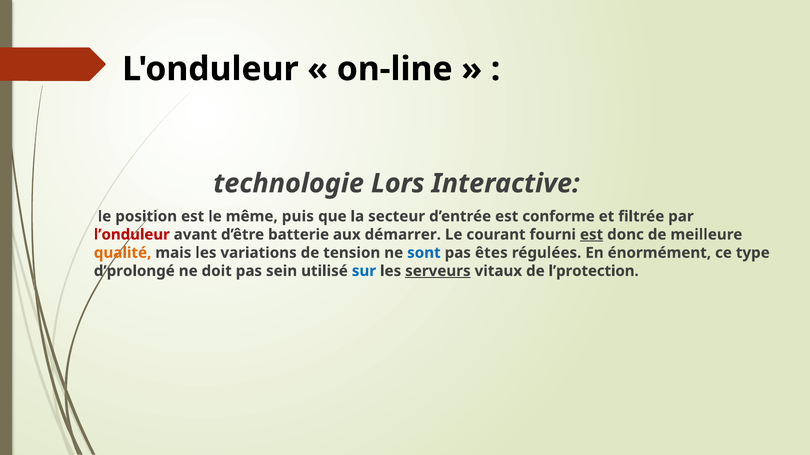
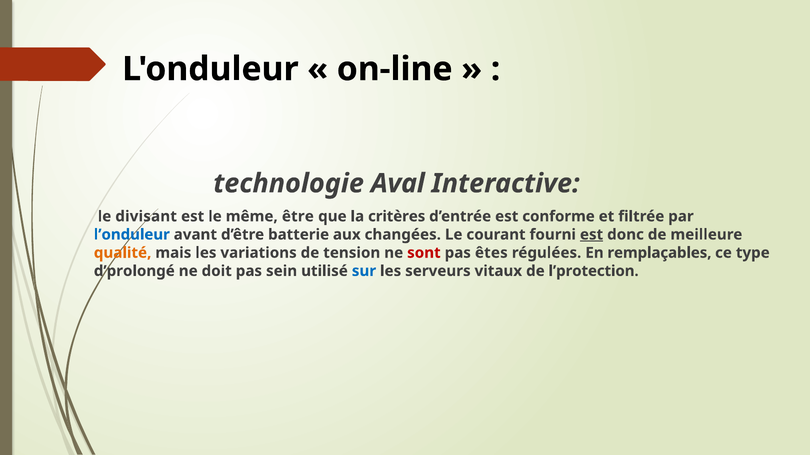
Lors: Lors -> Aval (398, 184)
position: position -> divisant (146, 217)
puis: puis -> être (298, 217)
secteur: secteur -> critères (397, 217)
l’onduleur colour: red -> blue (132, 235)
démarrer: démarrer -> changées (403, 235)
sont colour: blue -> red (424, 253)
énormément: énormément -> remplaçables (659, 253)
serveurs underline: present -> none (438, 271)
